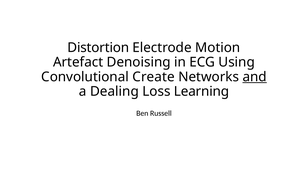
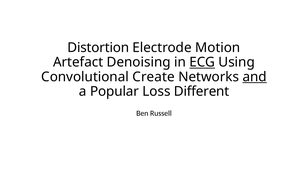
ECG underline: none -> present (202, 62)
Dealing: Dealing -> Popular (115, 91)
Learning: Learning -> Different (202, 91)
